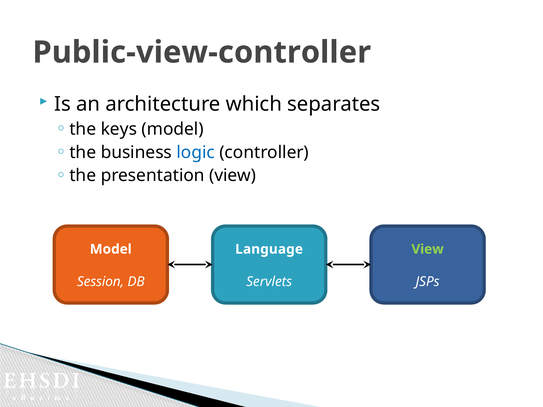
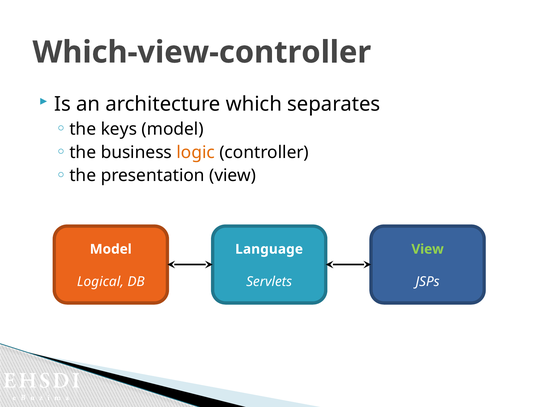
Public-view-controller: Public-view-controller -> Which-view-controller (202, 52)
logic colour: blue -> orange (196, 152)
Session: Session -> Logical (100, 282)
